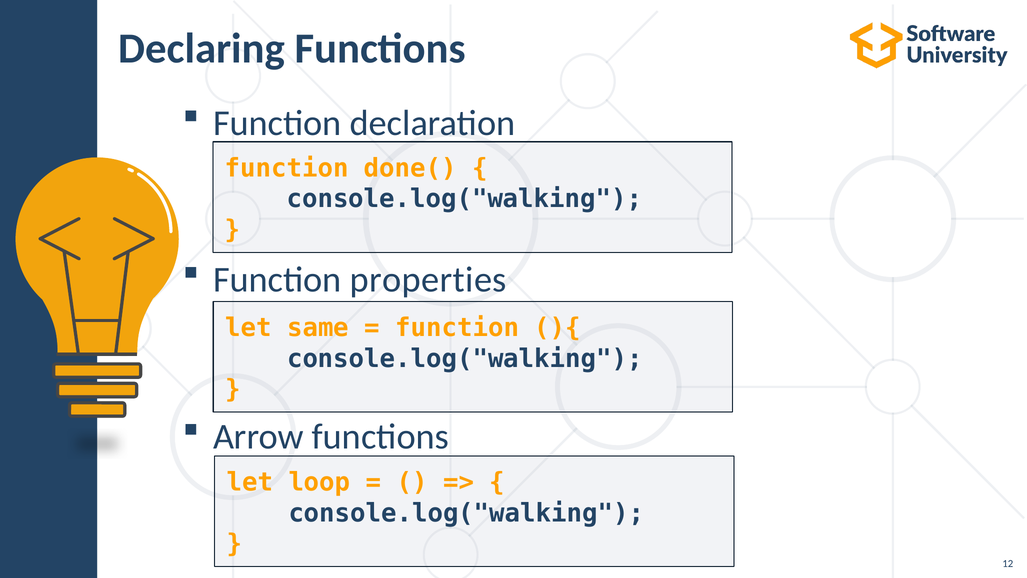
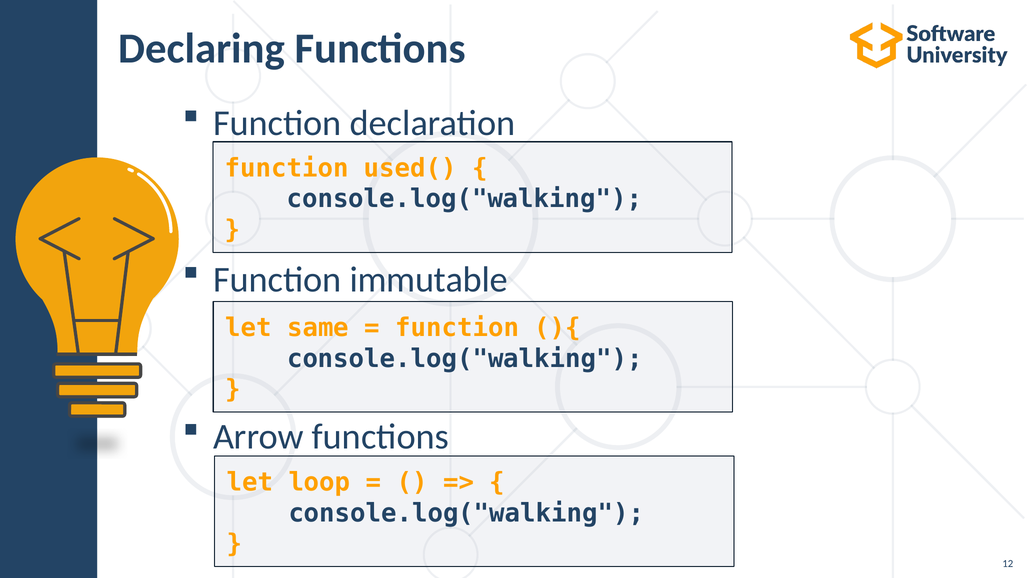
done(: done( -> used( (410, 168)
properties: properties -> immutable (429, 280)
